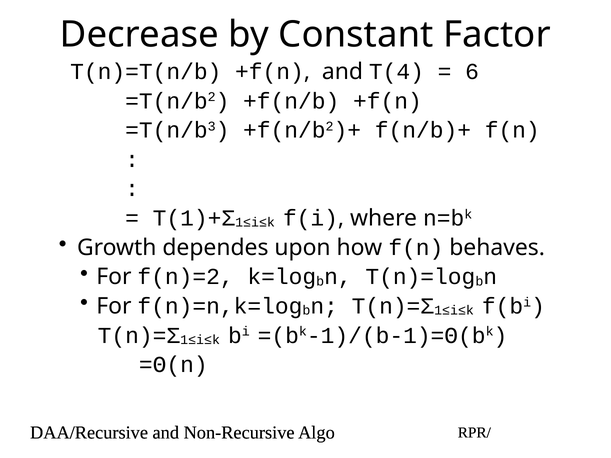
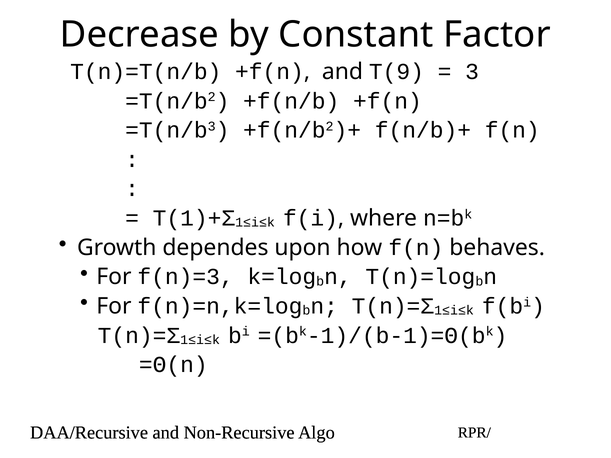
T(4: T(4 -> T(9 (396, 72)
6: 6 -> 3 (472, 72)
f(n)=2: f(n)=2 -> f(n)=3 (186, 277)
